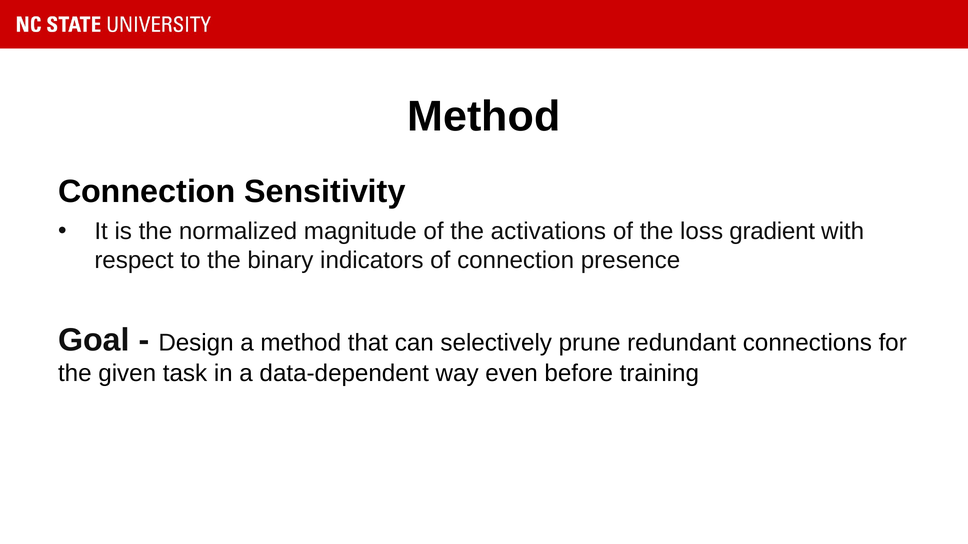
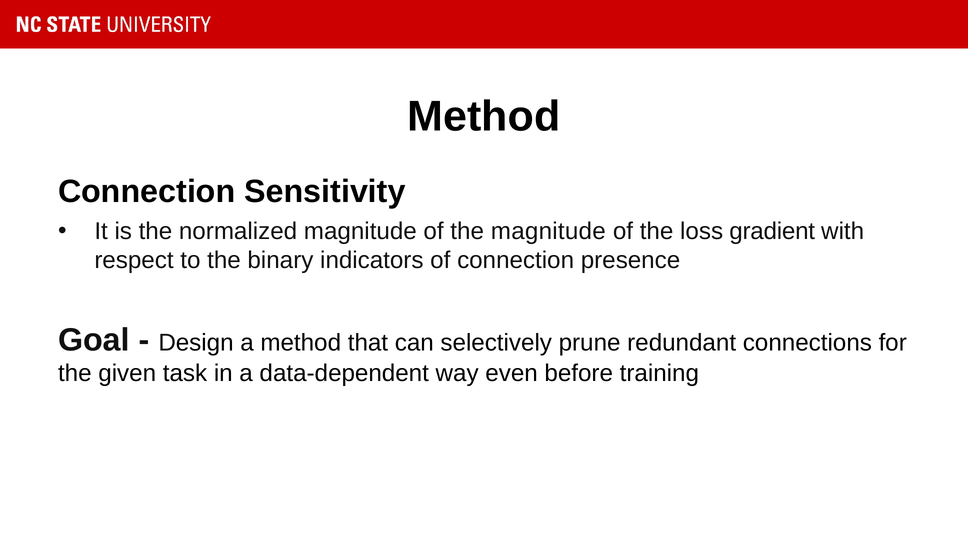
the activations: activations -> magnitude (548, 232)
